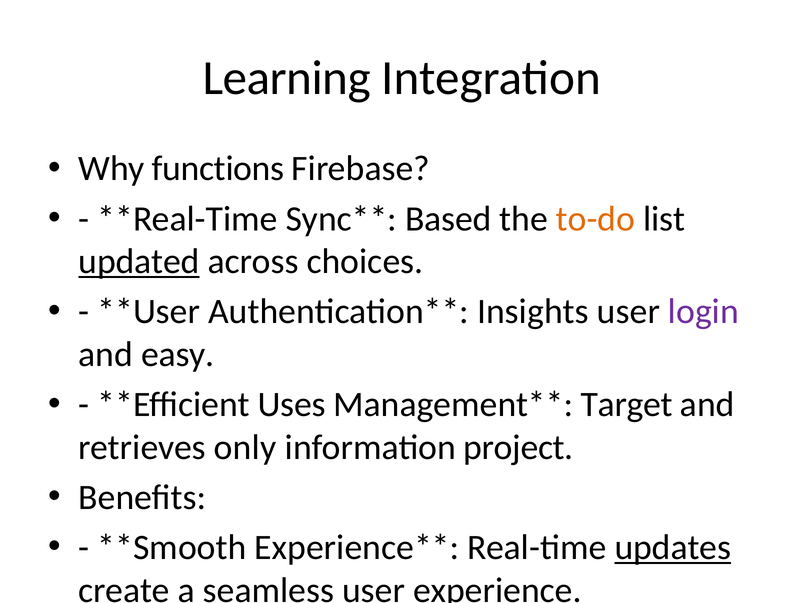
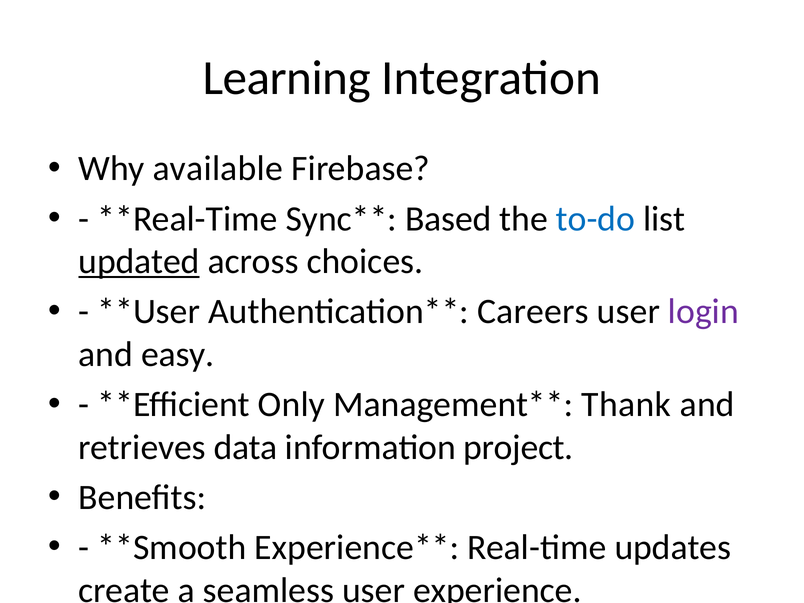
functions: functions -> available (218, 169)
to-do colour: orange -> blue (595, 219)
Insights: Insights -> Careers (533, 312)
Uses: Uses -> Only (291, 405)
Target: Target -> Thank (626, 405)
retrieves only: only -> data (246, 447)
updates underline: present -> none (673, 548)
